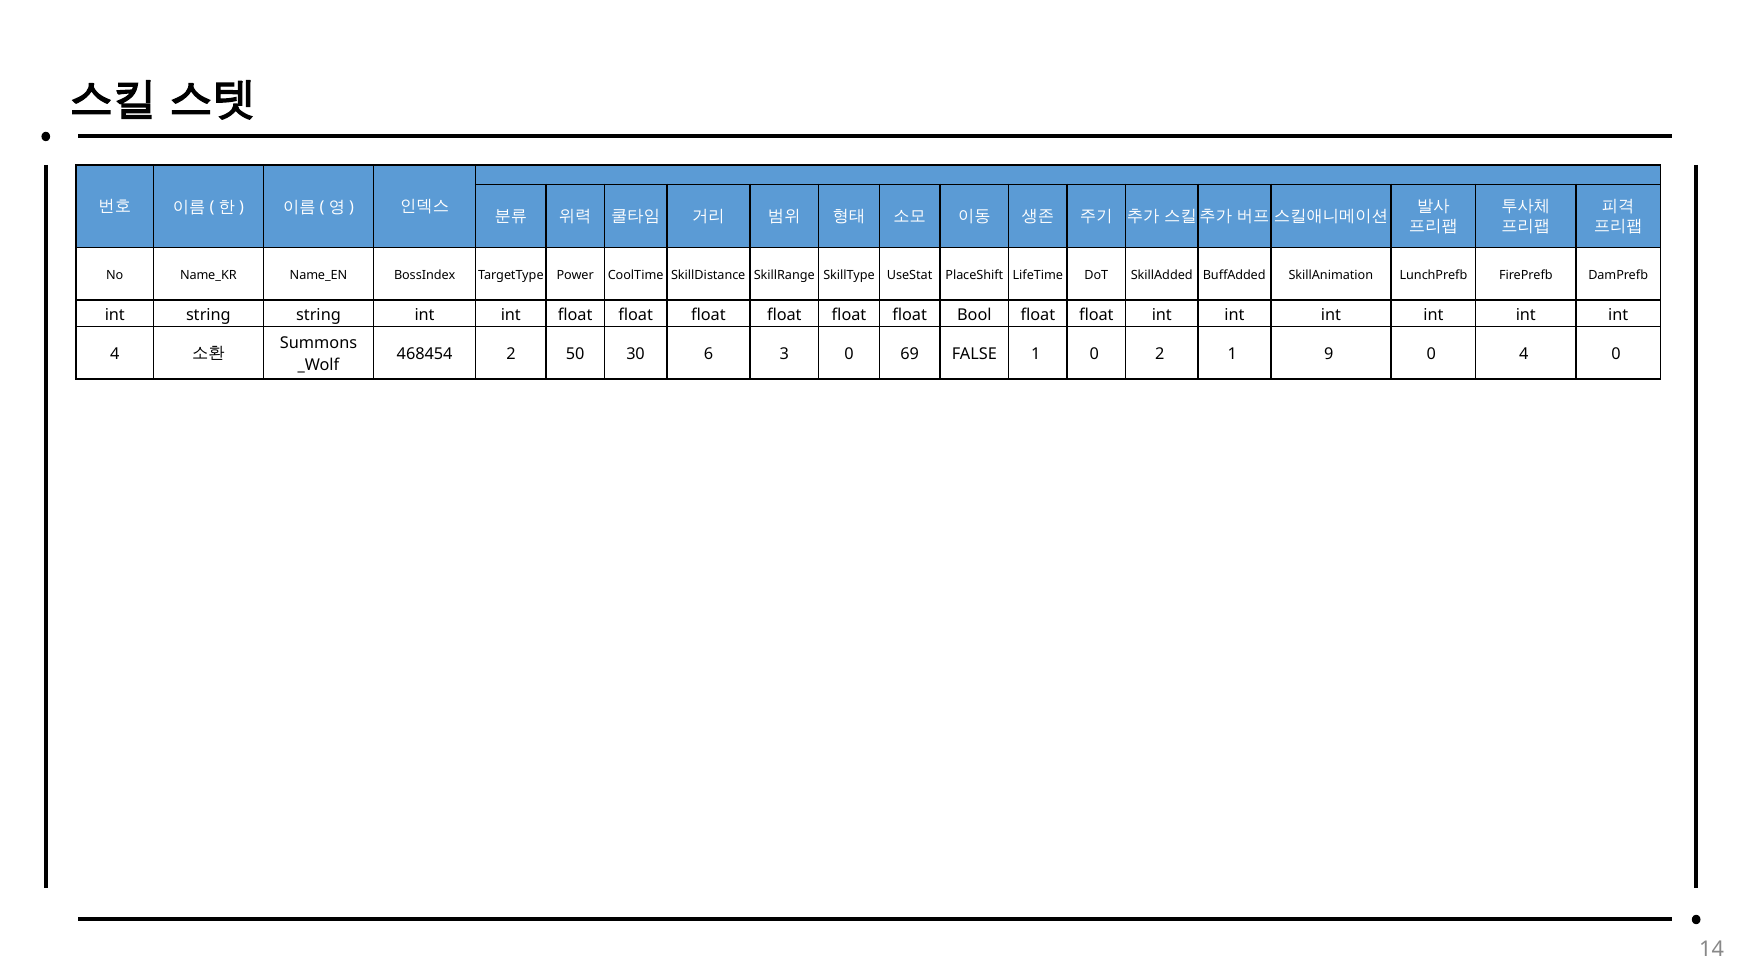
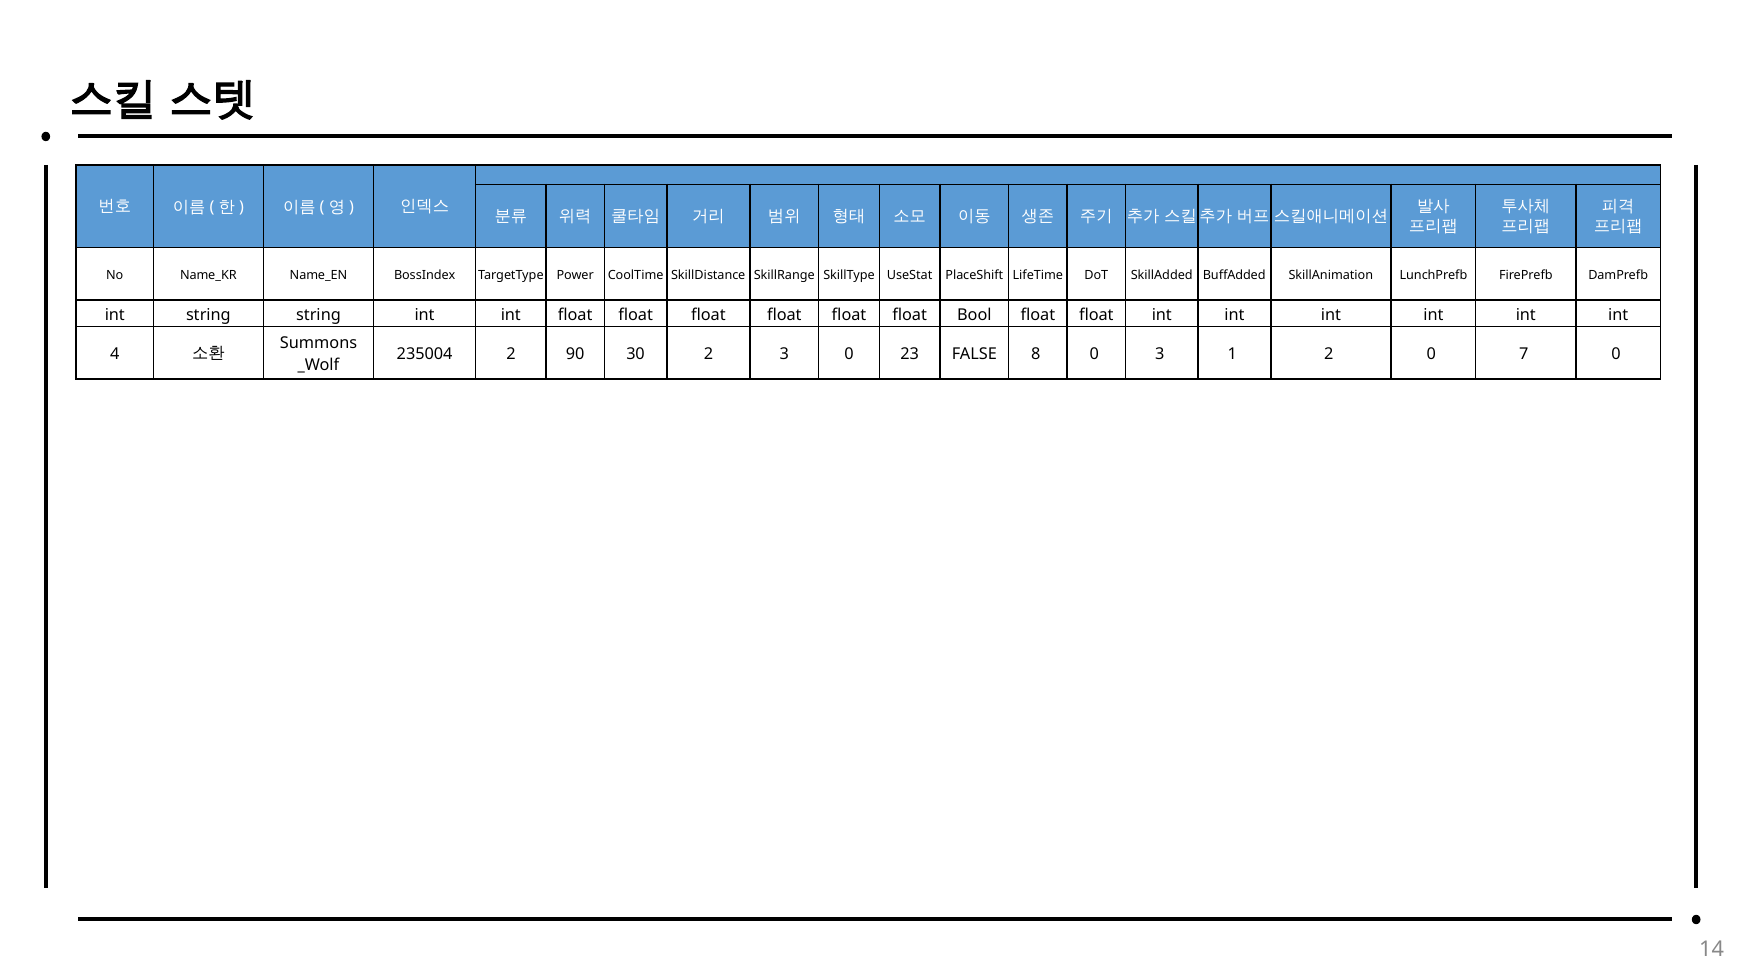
468454: 468454 -> 235004 (425, 354)
50: 50 -> 90 (575, 354)
30 6: 6 -> 2 (708, 354)
69: 69 -> 23 (910, 354)
FALSE 1: 1 -> 8 (1036, 354)
0 2: 2 -> 3 (1160, 354)
1 9: 9 -> 2 (1329, 354)
0 4: 4 -> 7 (1524, 354)
